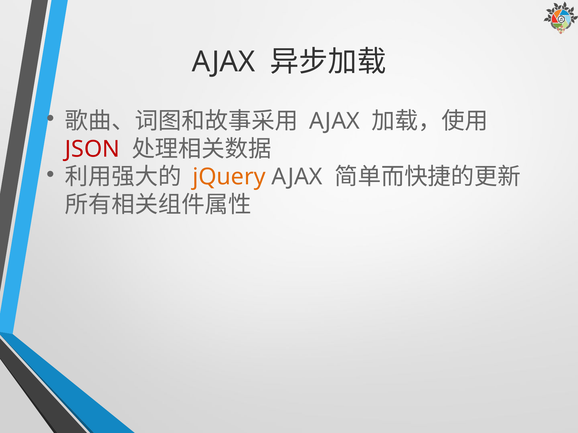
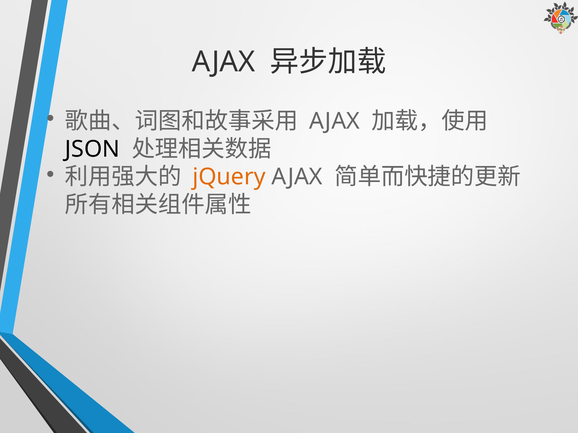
JSON colour: red -> black (92, 149)
